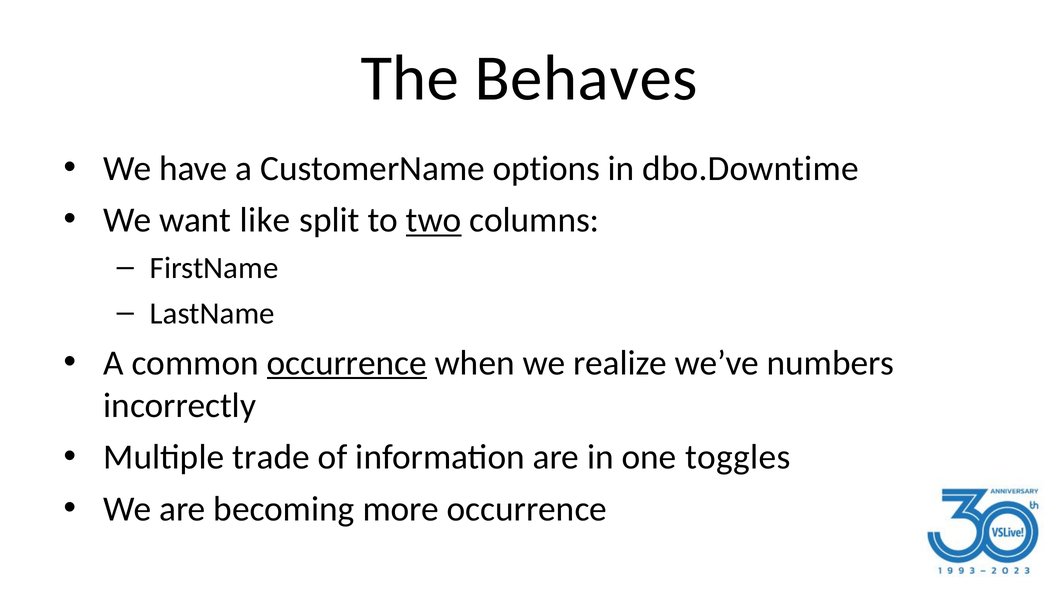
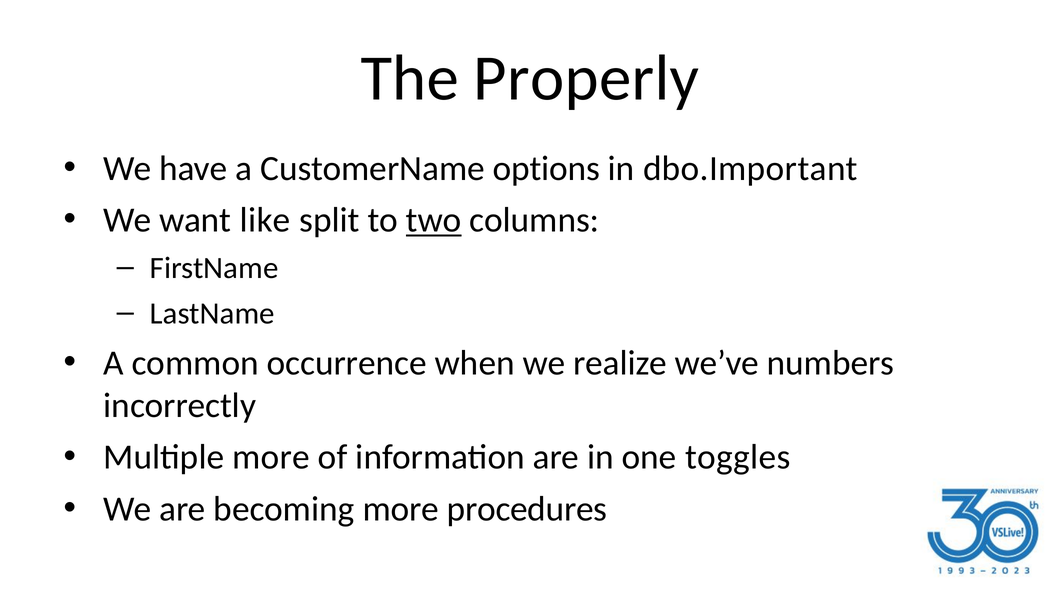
Behaves: Behaves -> Properly (586, 78)
dbo.Downtime: dbo.Downtime -> dbo.Important (750, 168)
occurrence underline: present -> none (347, 363)
Multiple trade: trade -> more (271, 457)
more occurrence: occurrence -> procedures (527, 509)
